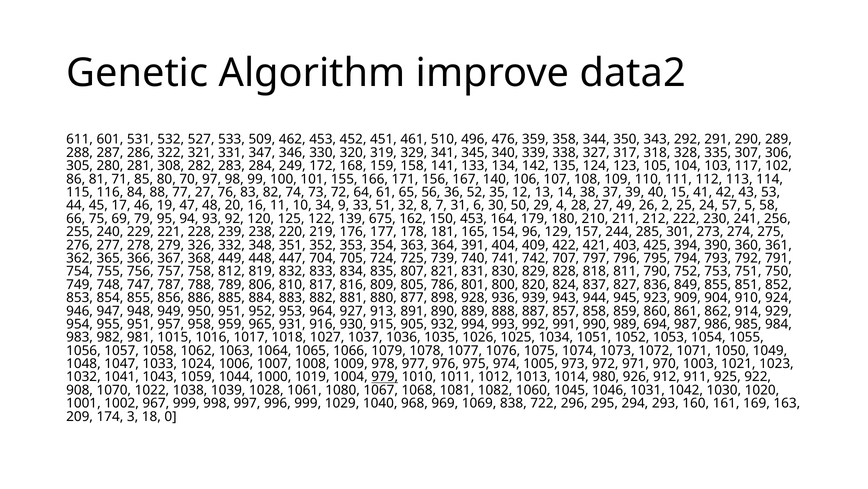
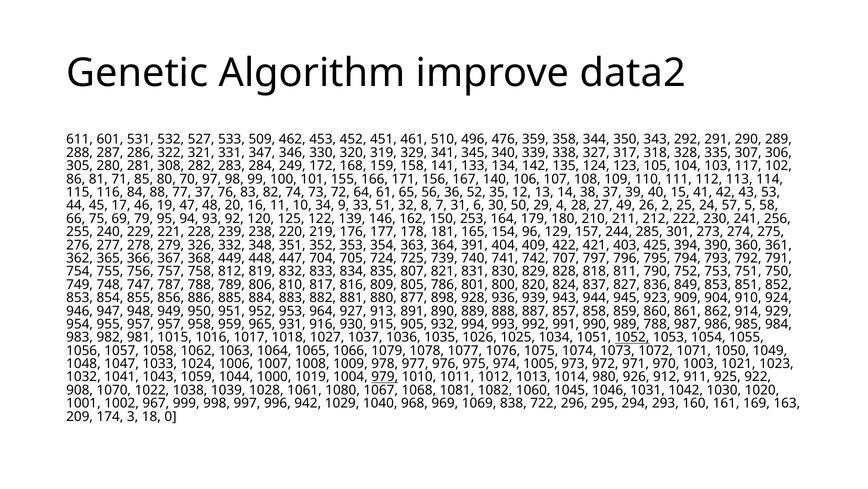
77 27: 27 -> 37 (204, 192)
675: 675 -> 146 (382, 218)
150 453: 453 -> 253 (473, 218)
849 855: 855 -> 853 (718, 284)
955 951: 951 -> 957 (140, 324)
989 694: 694 -> 788 (657, 324)
1052 underline: none -> present (632, 337)
996 999: 999 -> 942 (308, 403)
